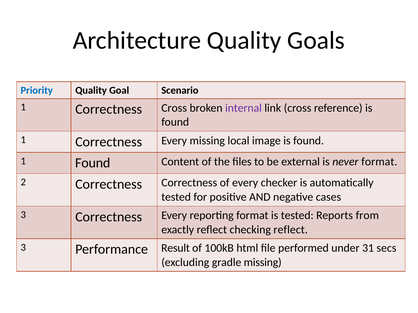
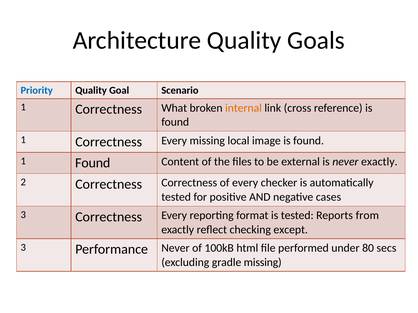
Correctness Cross: Cross -> What (174, 108)
internal colour: purple -> orange (244, 108)
never format: format -> exactly (379, 162)
checking reflect: reflect -> except (291, 230)
Performance Result: Result -> Never (175, 248)
31: 31 -> 80 (368, 248)
